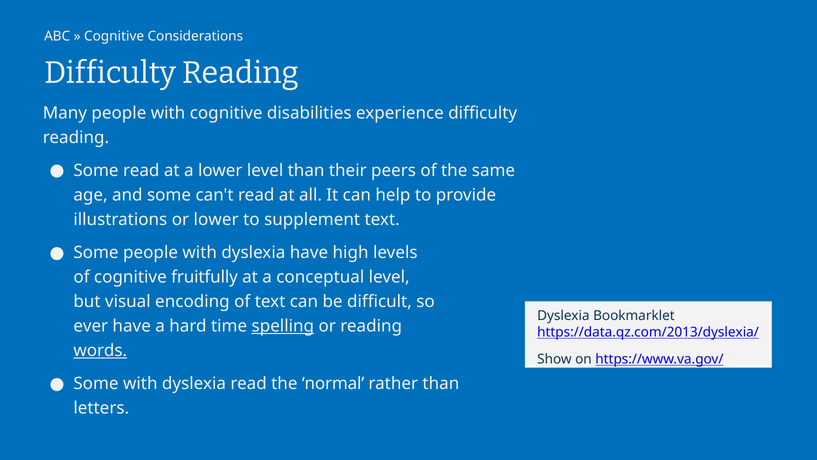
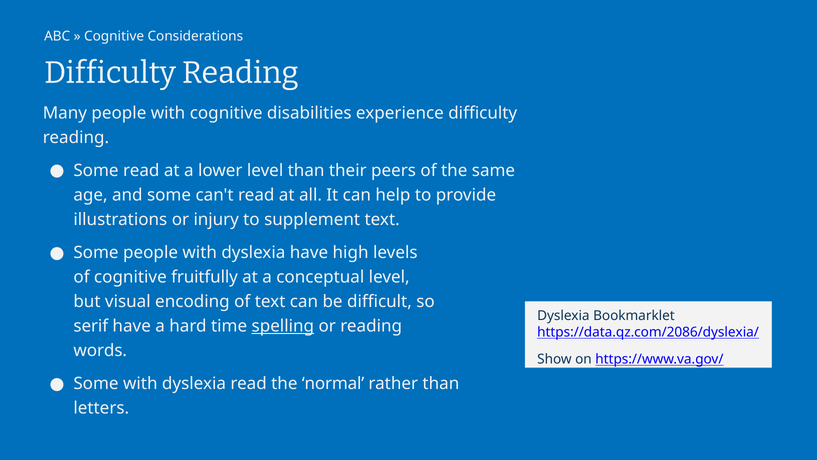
or lower: lower -> injury (216, 219)
ever: ever -> serif (91, 326)
https://data.qz.com/2013/dyslexia/: https://data.qz.com/2013/dyslexia/ -> https://data.qz.com/2086/dyslexia/ (648, 332)
words underline: present -> none (100, 350)
